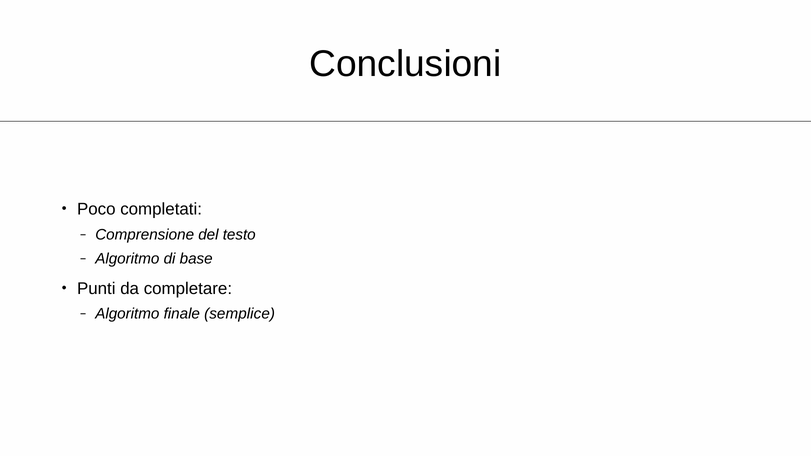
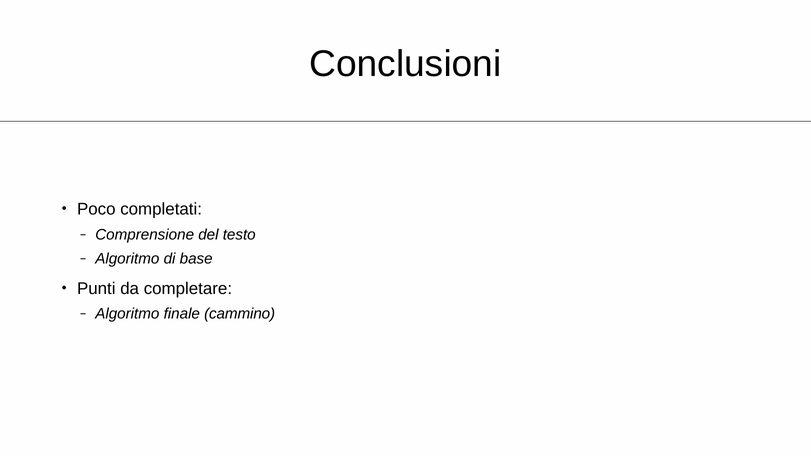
semplice: semplice -> cammino (240, 314)
